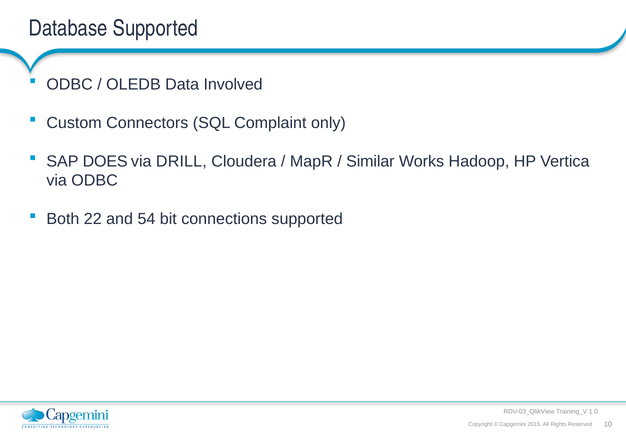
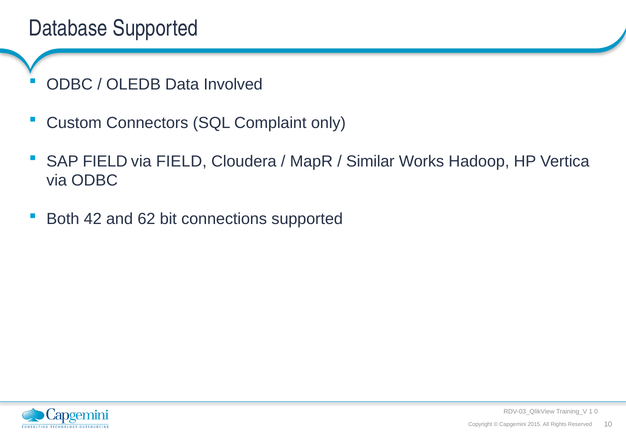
SAP DOES: DOES -> FIELD (105, 161)
via DRILL: DRILL -> FIELD (181, 161)
22: 22 -> 42 (93, 219)
54: 54 -> 62 (146, 219)
